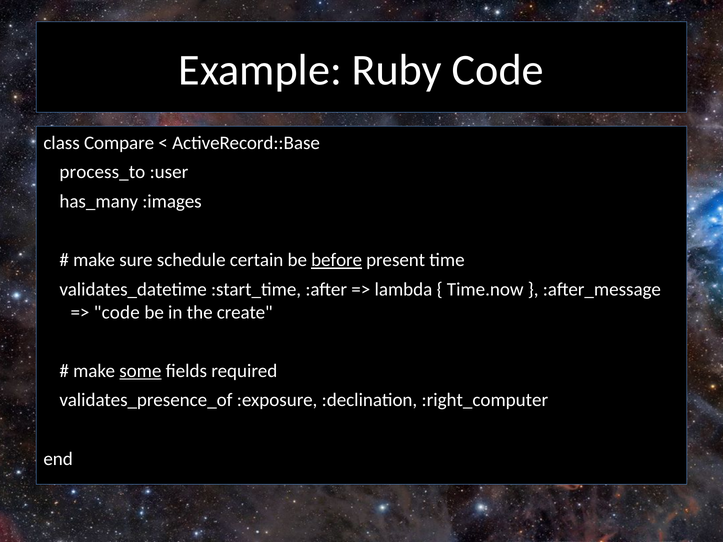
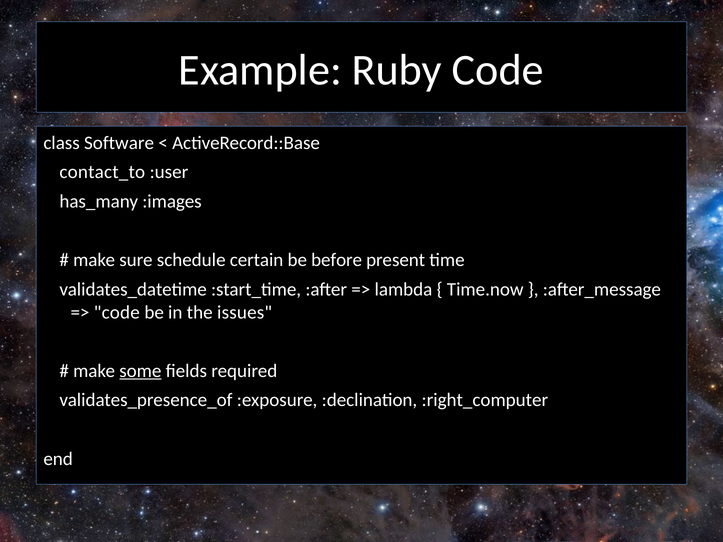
Compare: Compare -> Software (119, 143)
process_to: process_to -> contact_to (102, 172)
before underline: present -> none (337, 260)
create: create -> issues (245, 312)
